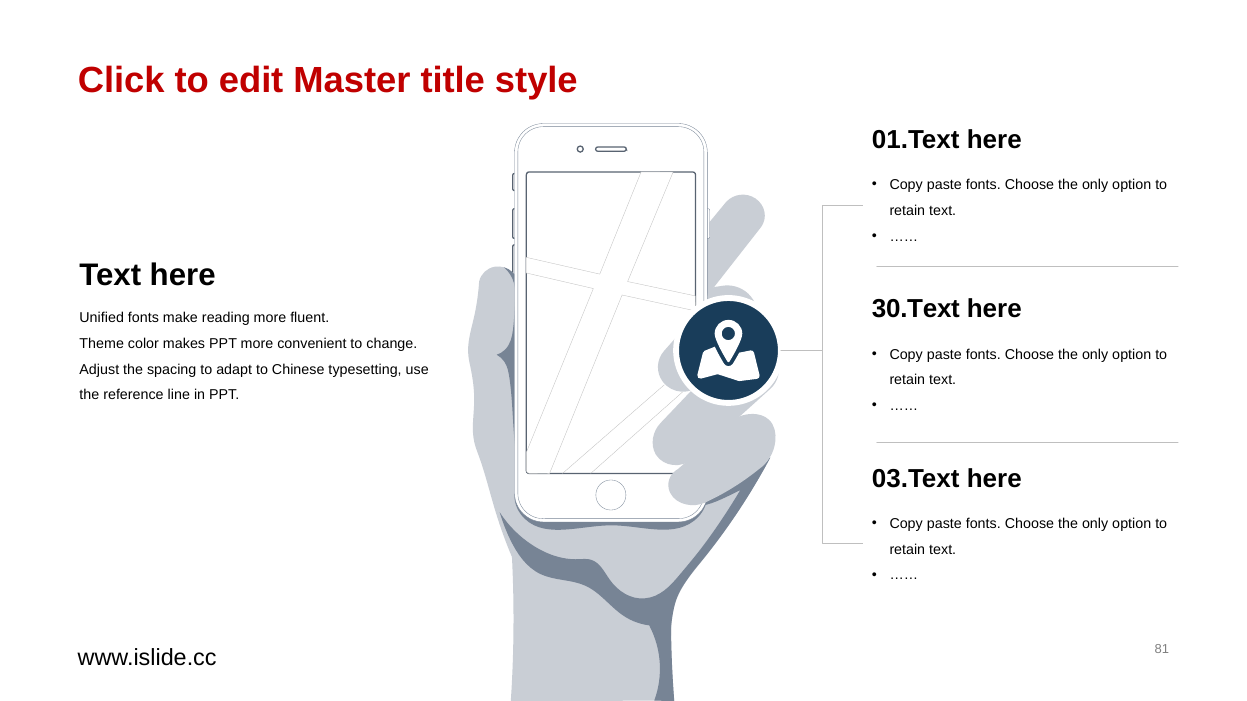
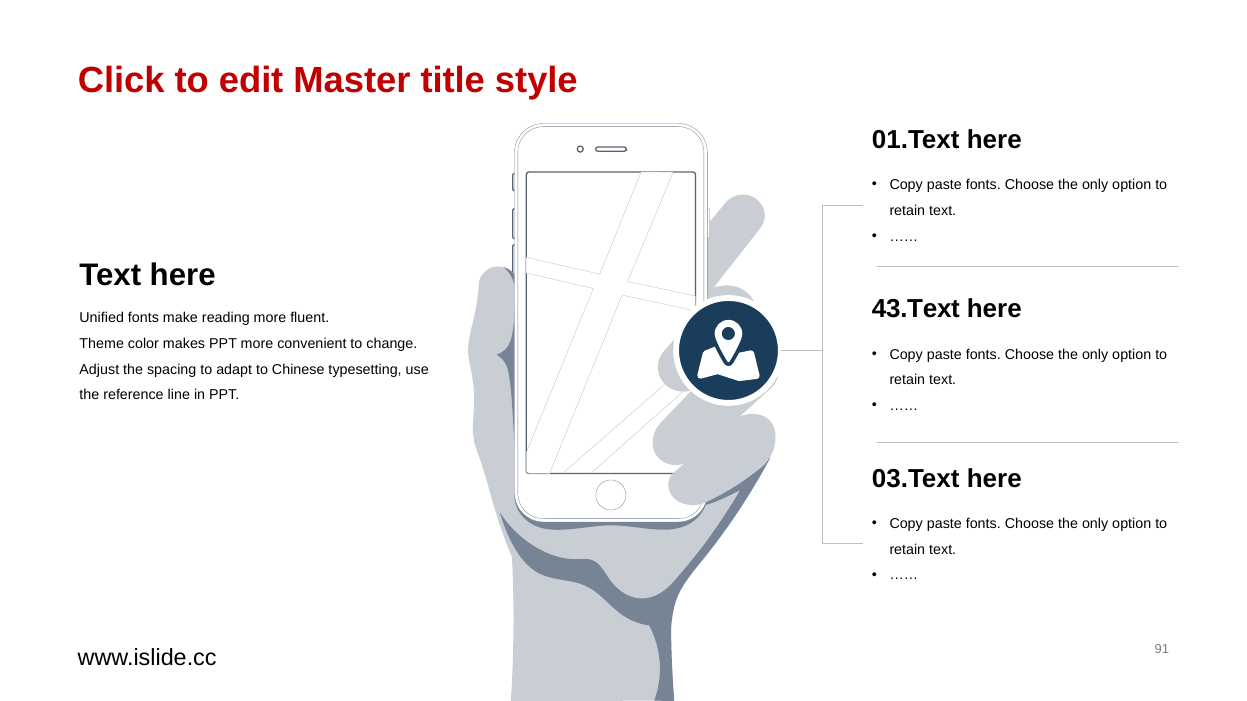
30.Text: 30.Text -> 43.Text (916, 310)
81: 81 -> 91 (1162, 650)
